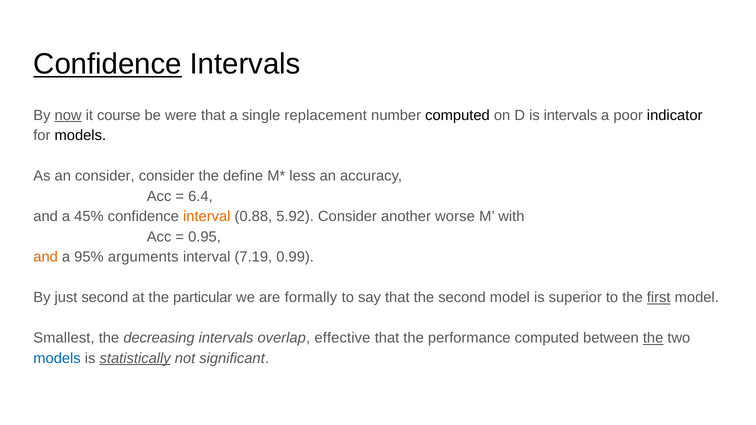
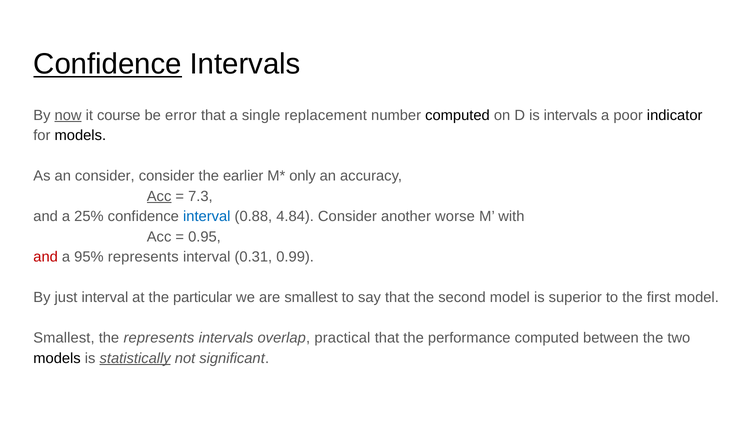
were: were -> error (181, 115)
define: define -> earlier (243, 176)
less: less -> only (303, 176)
Acc underline: none -> present (159, 196)
6.4: 6.4 -> 7.3 (200, 196)
45%: 45% -> 25% (89, 217)
interval colour: orange -> blue (207, 217)
5.92: 5.92 -> 4.84 (295, 217)
and colour: orange -> red (46, 257)
95% arguments: arguments -> represents (143, 257)
7.19: 7.19 -> 0.31 (253, 257)
just second: second -> interval (105, 298)
are formally: formally -> smallest (311, 298)
first underline: present -> none (659, 298)
the decreasing: decreasing -> represents (159, 338)
effective: effective -> practical (342, 338)
the underline: present -> none (653, 338)
models colour: blue -> black (57, 359)
